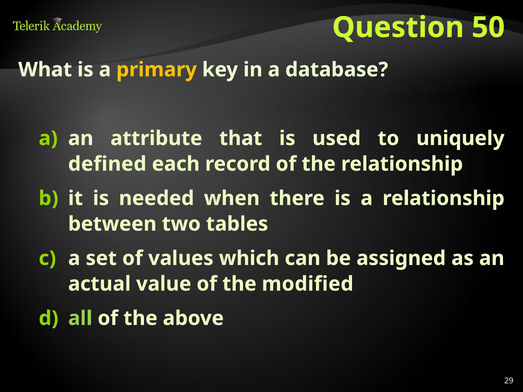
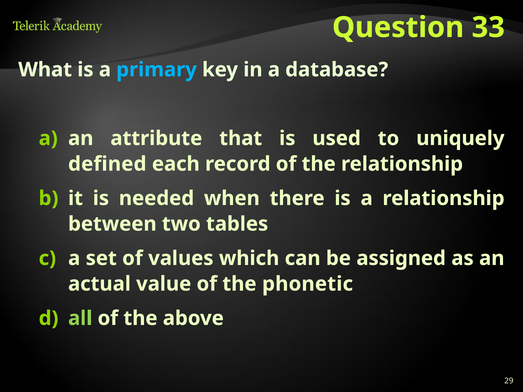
50: 50 -> 33 (488, 27)
primary colour: yellow -> light blue (157, 70)
modified: modified -> phonetic (308, 284)
